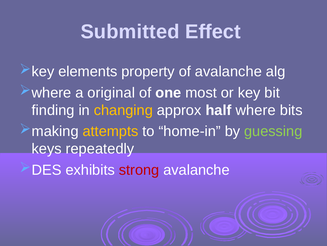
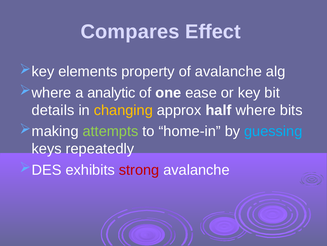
Submitted: Submitted -> Compares (130, 32)
original: original -> analytic (111, 92)
most: most -> ease (201, 92)
finding: finding -> details (53, 110)
attempts colour: yellow -> light green (110, 131)
guessing colour: light green -> light blue (273, 131)
